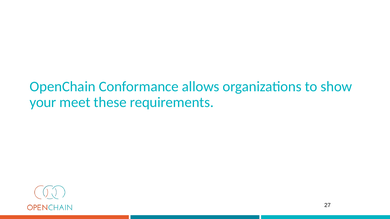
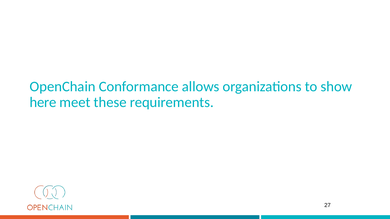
your: your -> here (43, 102)
